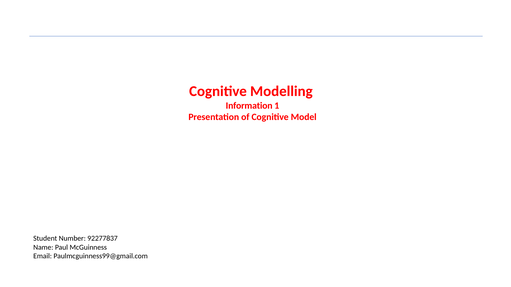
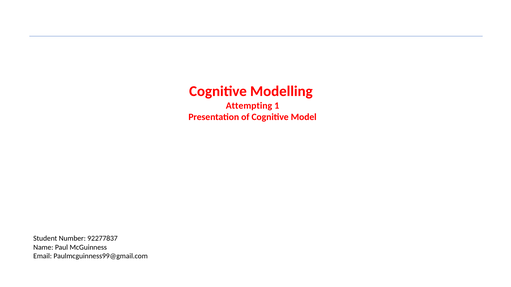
Information: Information -> Attempting (249, 106)
